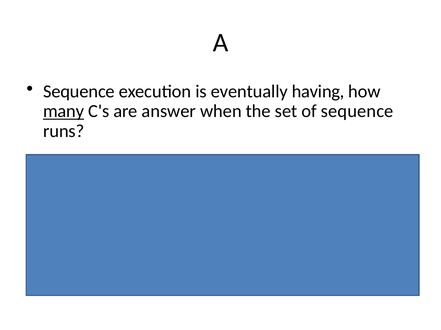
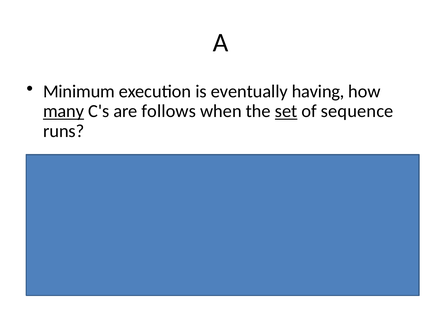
Sequence: Sequence -> Minimum (79, 92)
answer: answer -> follows (169, 112)
set underline: none -> present (286, 112)
